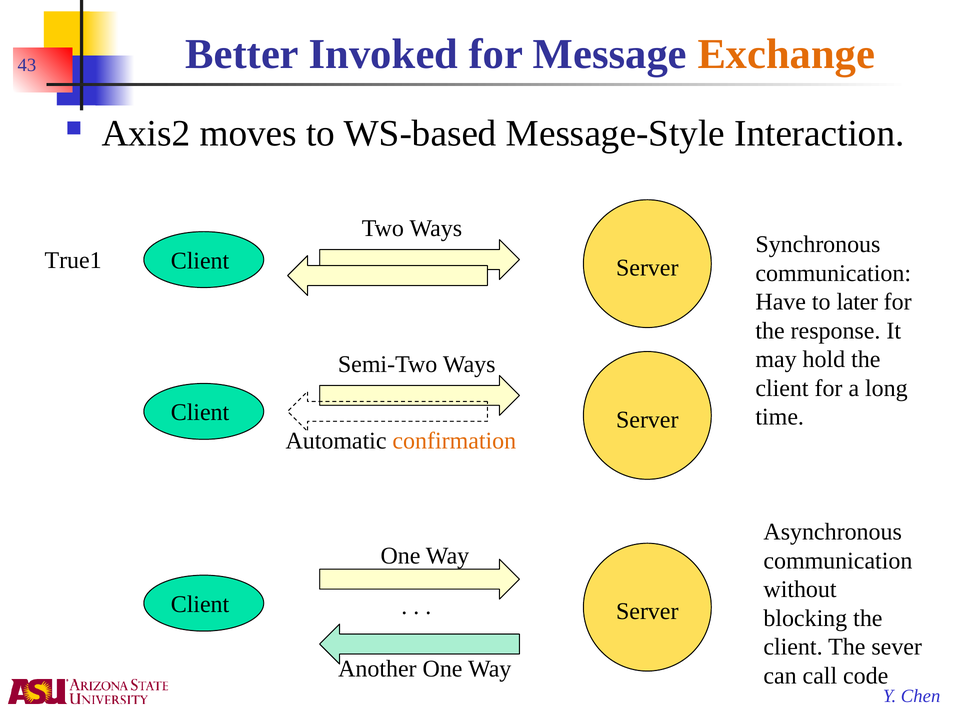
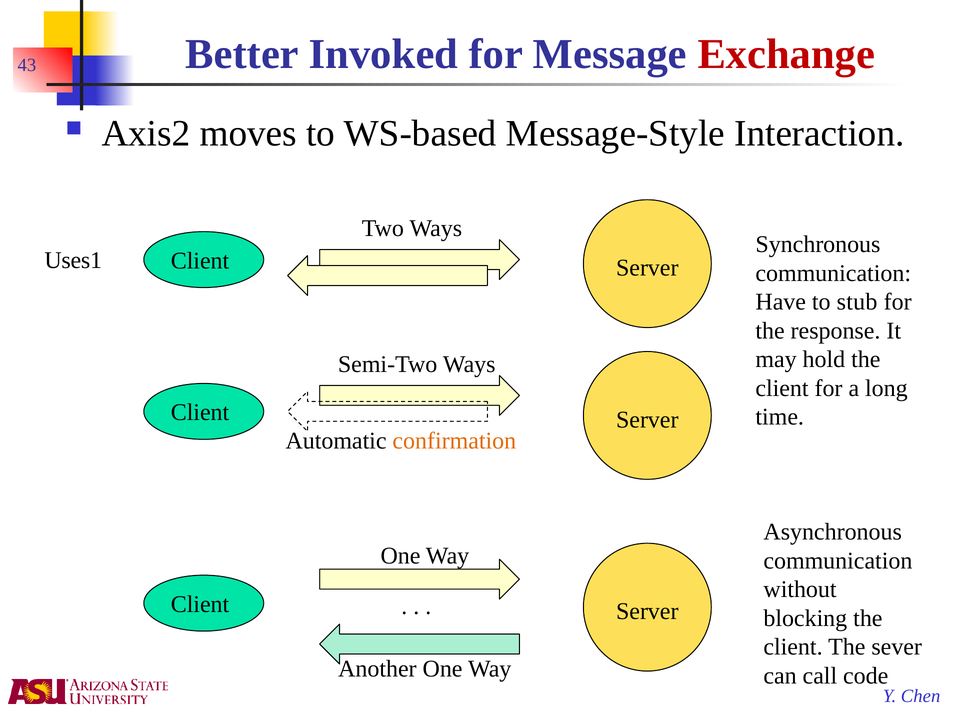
Exchange colour: orange -> red (786, 54)
True1: True1 -> Uses1 (73, 260)
later: later -> stub (857, 302)
